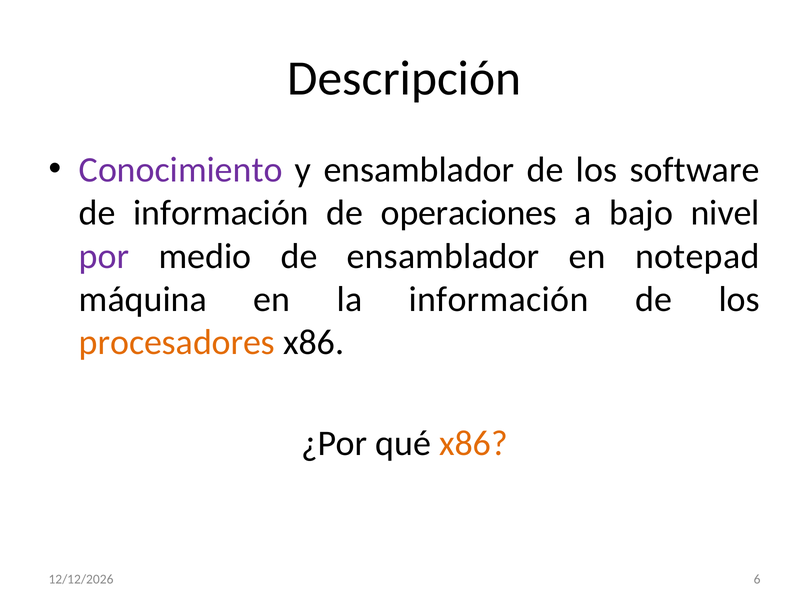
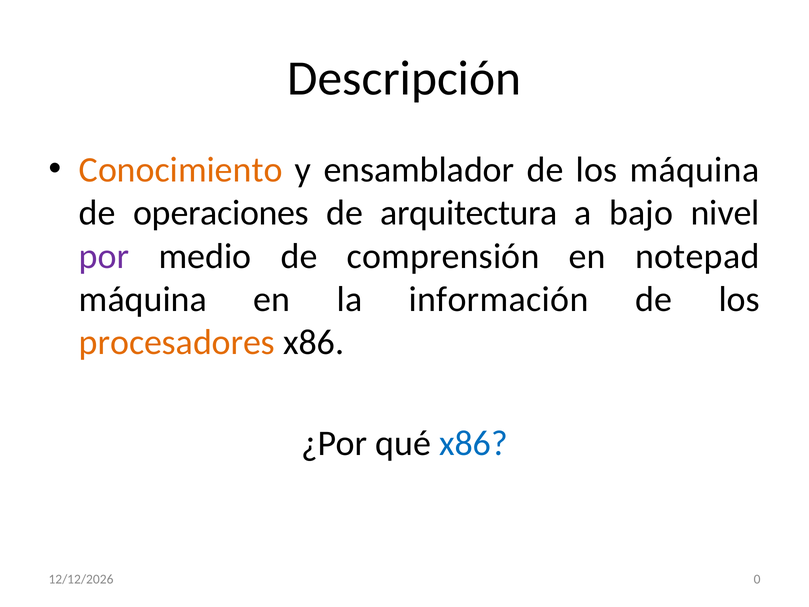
Conocimiento colour: purple -> orange (181, 170)
los software: software -> máquina (695, 170)
de información: información -> operaciones (221, 213)
operaciones: operaciones -> arquitectura (469, 213)
de ensamblador: ensamblador -> comprensión (443, 256)
x86 colour: orange -> blue (473, 443)
6: 6 -> 0 (757, 579)
